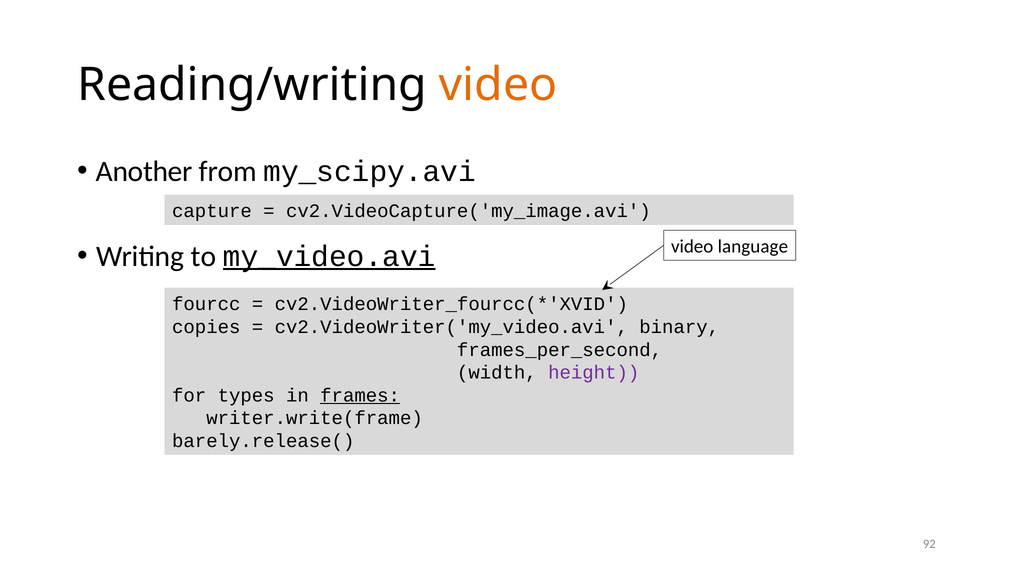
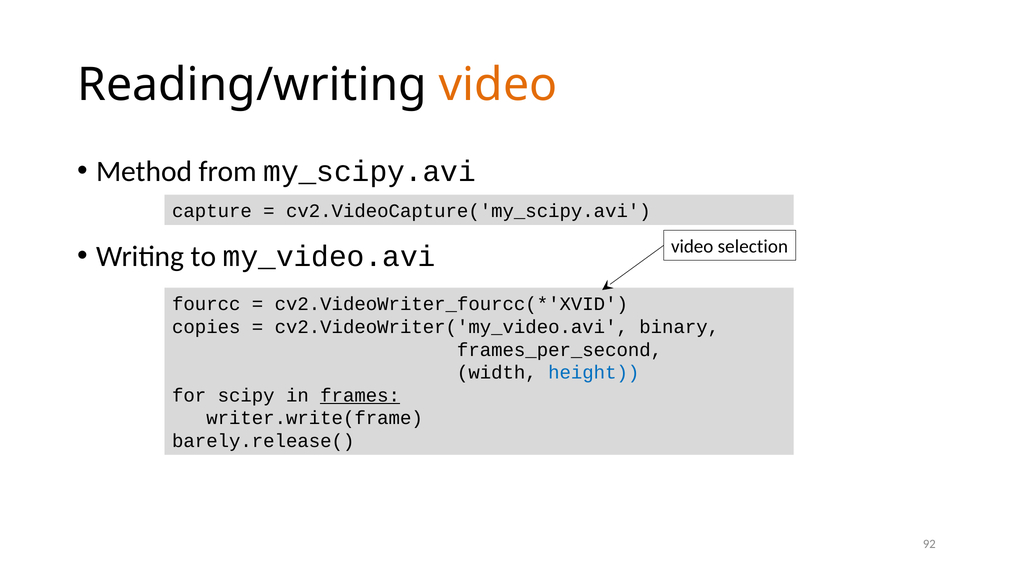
Another: Another -> Method (144, 171)
cv2.VideoCapture('my_image.avi: cv2.VideoCapture('my_image.avi -> cv2.VideoCapture('my_scipy.avi (468, 211)
language: language -> selection (753, 247)
my_video.avi underline: present -> none (329, 256)
height colour: purple -> blue (594, 372)
types: types -> scipy (246, 395)
